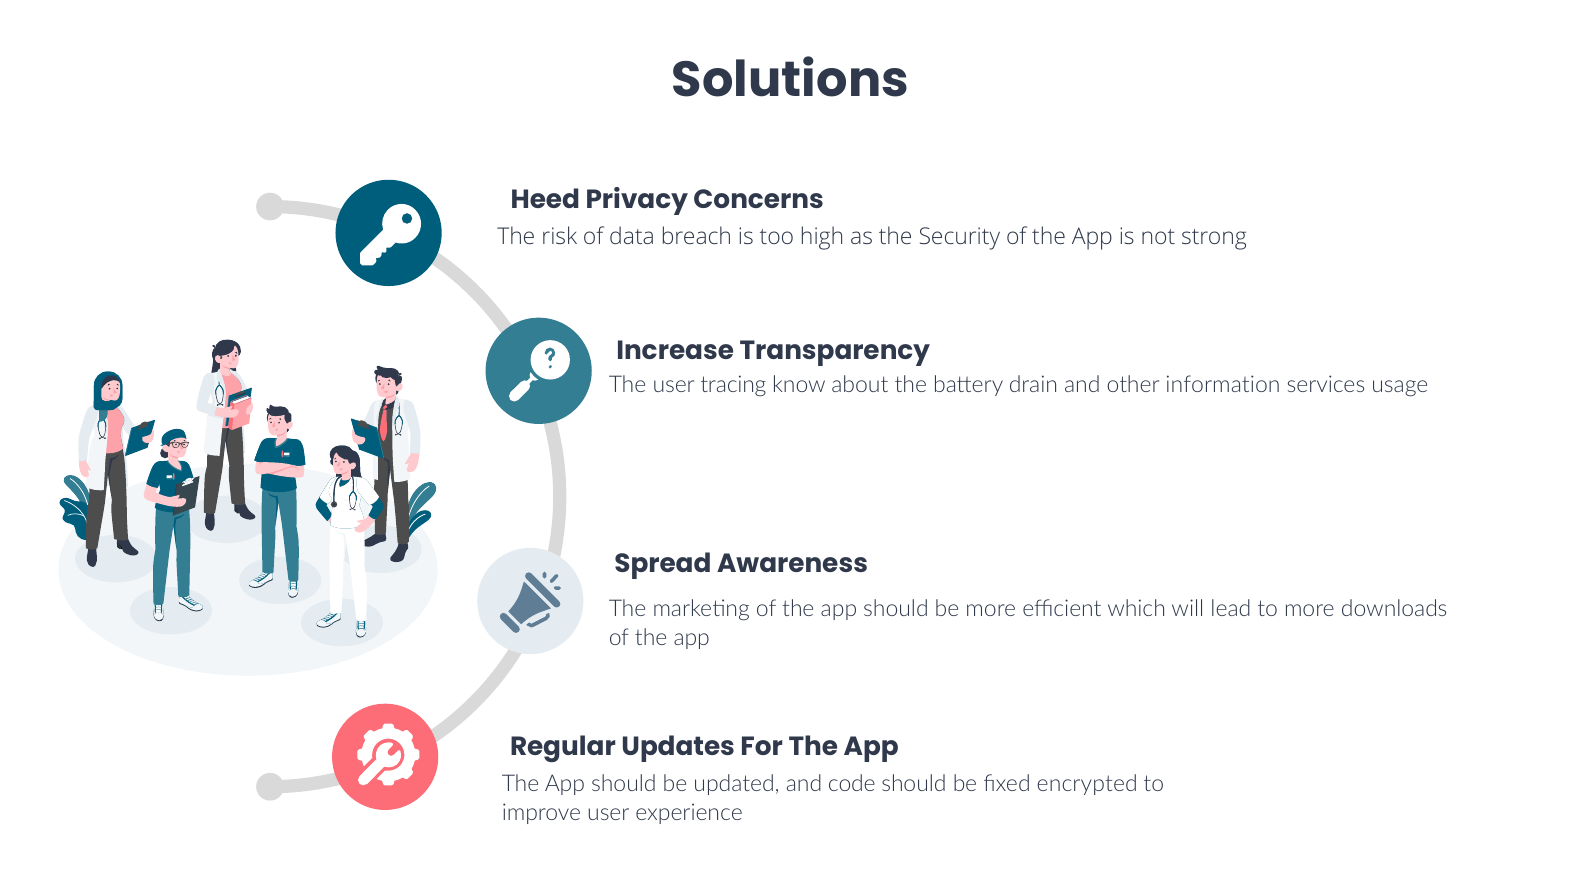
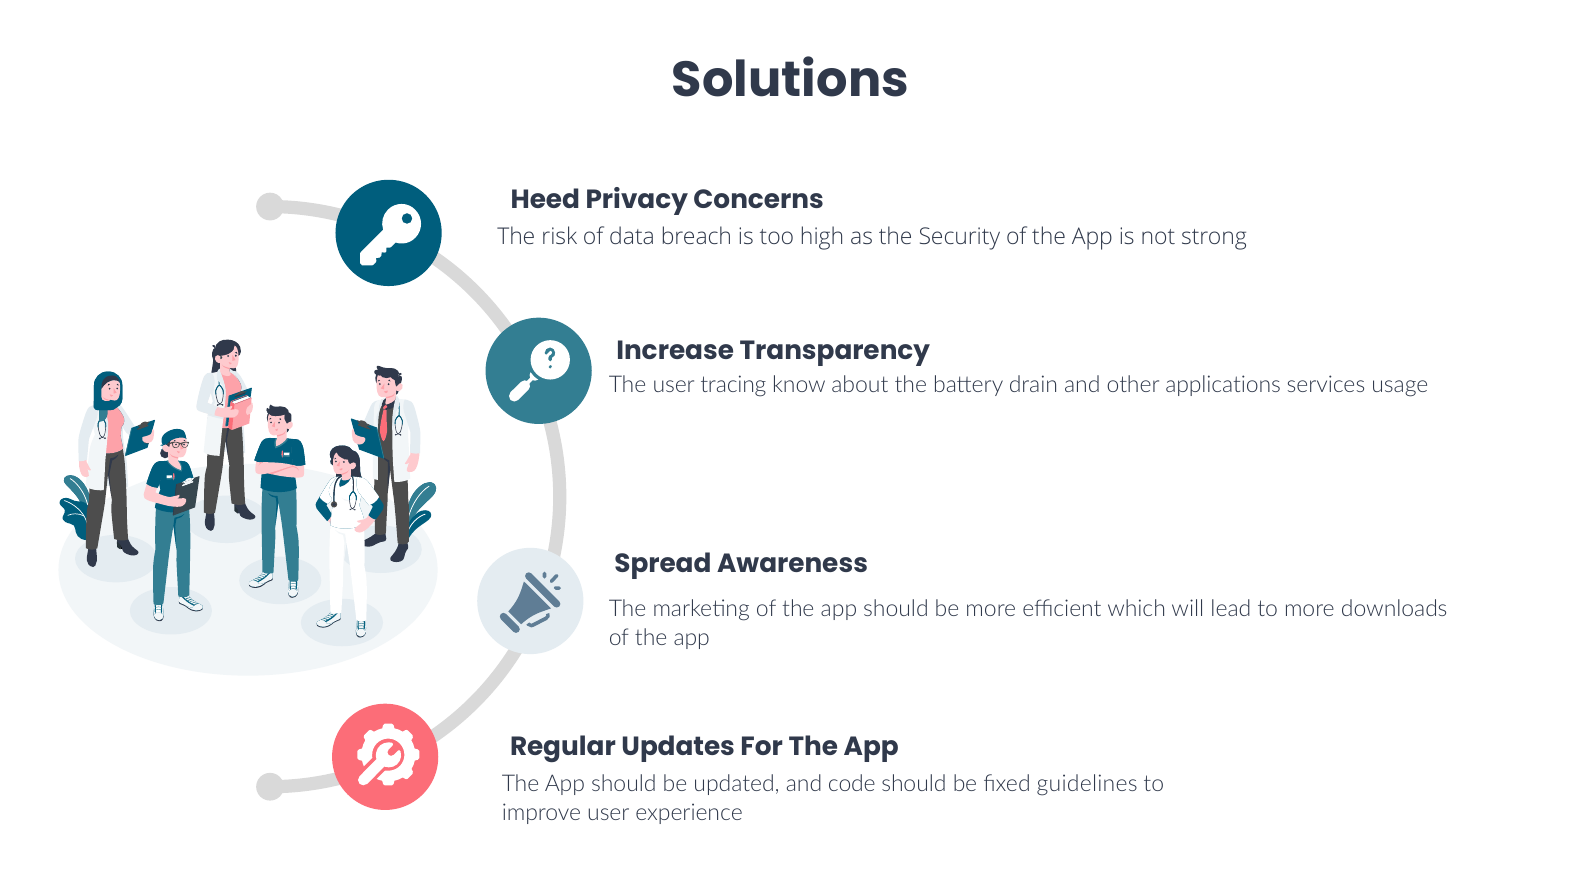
information: information -> applications (1223, 385)
encrypted: encrypted -> guidelines (1087, 784)
